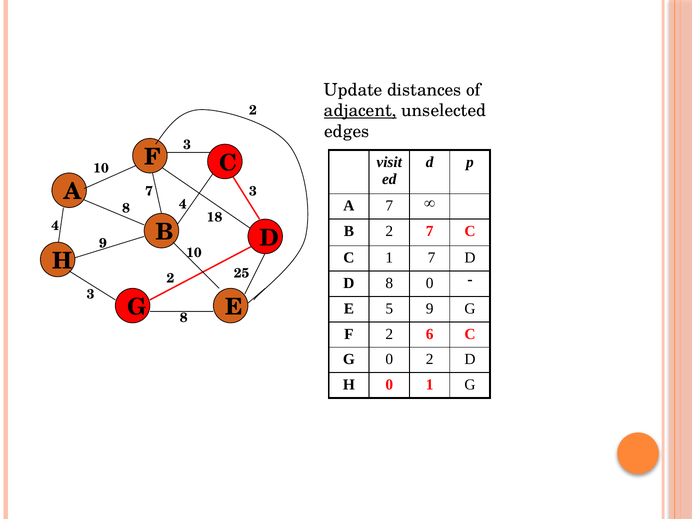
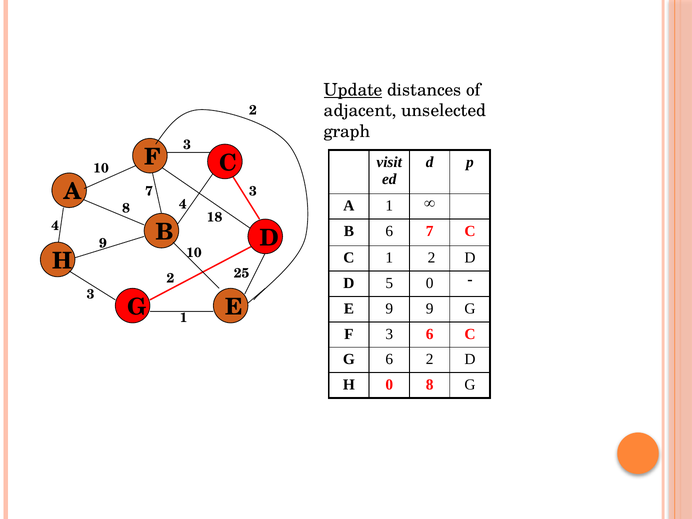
Update underline: none -> present (353, 90)
adjacent underline: present -> none (360, 111)
edges: edges -> graph (347, 131)
A 7: 7 -> 1 (389, 206)
B 2: 2 -> 6 (389, 231)
C 1 7: 7 -> 2 (432, 258)
D 8: 8 -> 5 (389, 283)
G 8: 8 -> 1 (184, 318)
E 5: 5 -> 9 (389, 309)
F 2: 2 -> 3 (389, 334)
G 0: 0 -> 6 (389, 359)
0 1: 1 -> 8 (430, 385)
